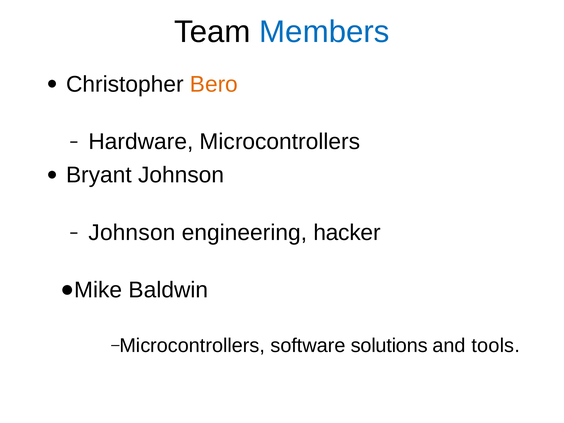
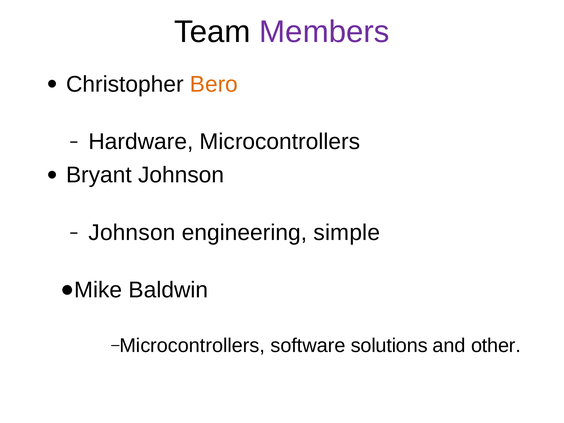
Members colour: blue -> purple (324, 32)
hacker: hacker -> simple (347, 233)
tools: tools -> other (496, 346)
